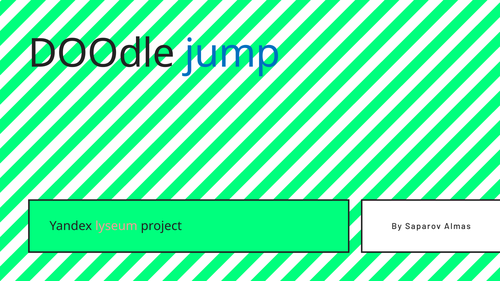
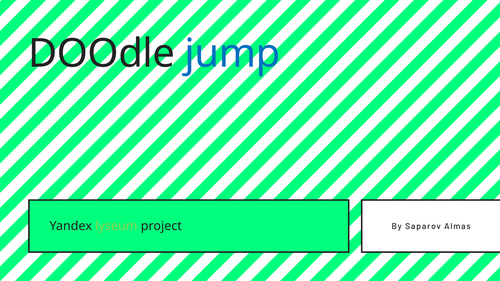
lyseum colour: pink -> light green (116, 226)
